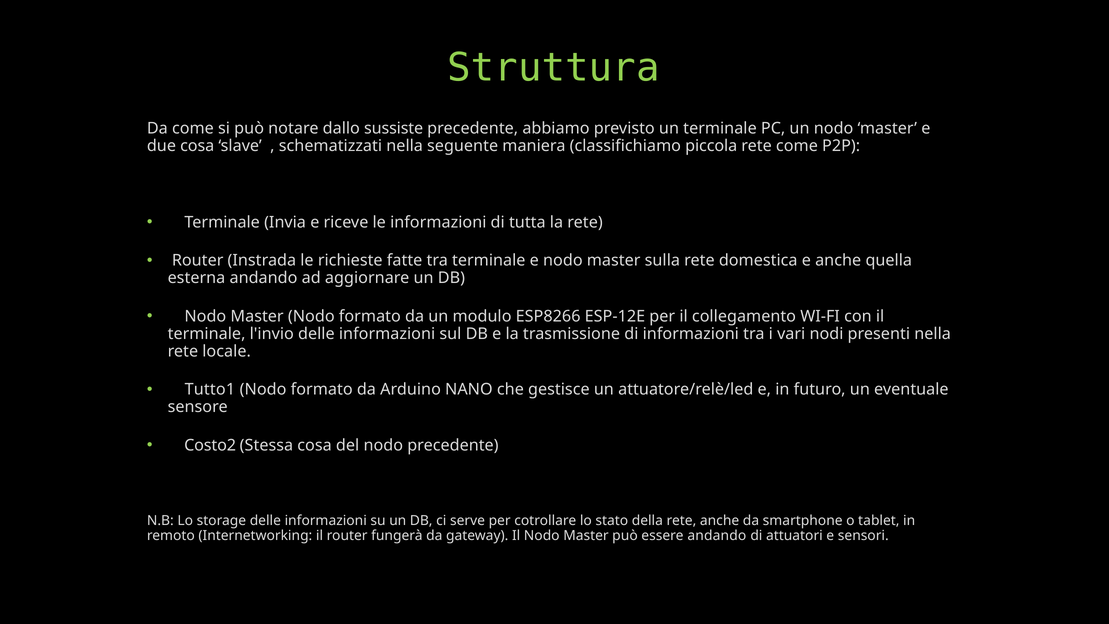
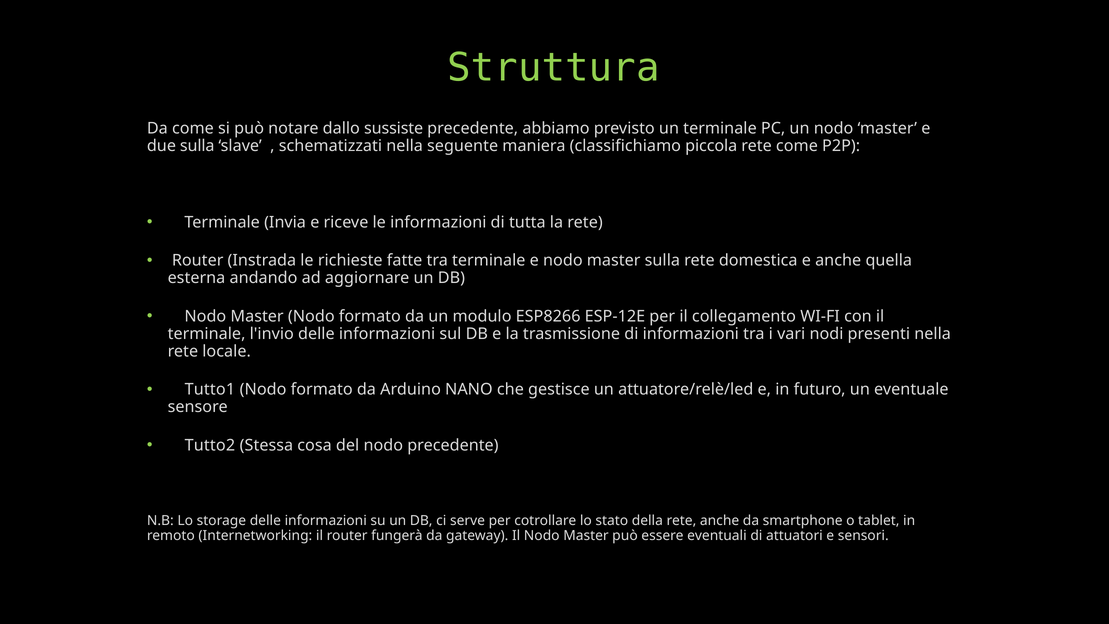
due cosa: cosa -> sulla (197, 146)
Costo2: Costo2 -> Tutto2 (210, 445)
essere andando: andando -> eventuali (717, 536)
